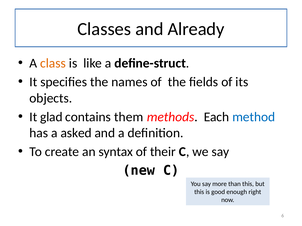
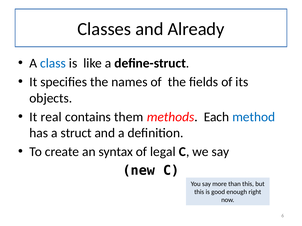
class colour: orange -> blue (53, 63)
glad: glad -> real (51, 117)
asked: asked -> struct (76, 133)
their: their -> legal (163, 152)
